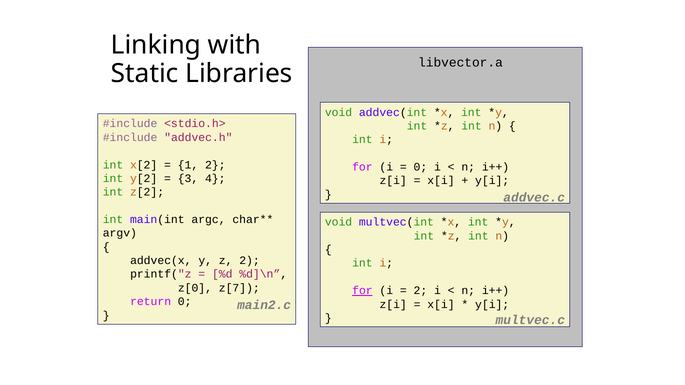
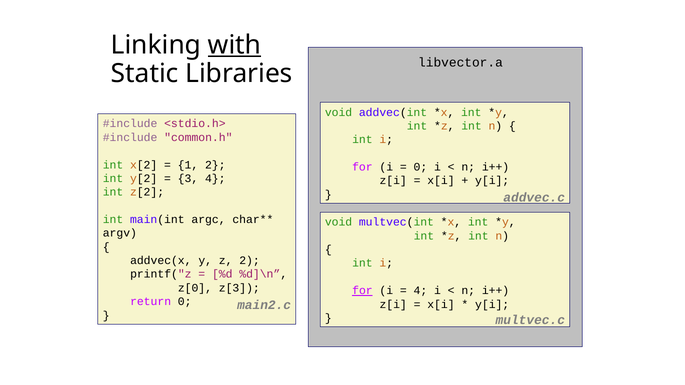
with underline: none -> present (235, 45)
addvec.h: addvec.h -> common.h (198, 138)
z[7: z[7 -> z[3 (239, 288)
2: 2 -> 4 (420, 291)
